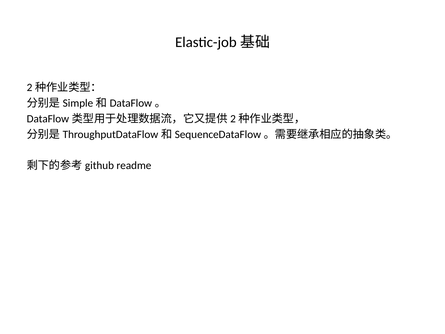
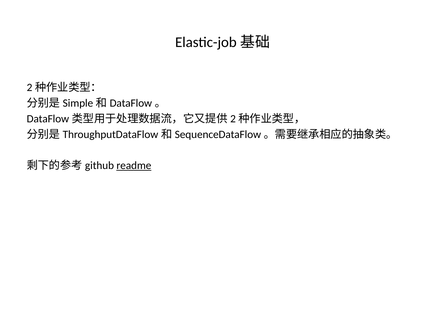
readme underline: none -> present (134, 165)
